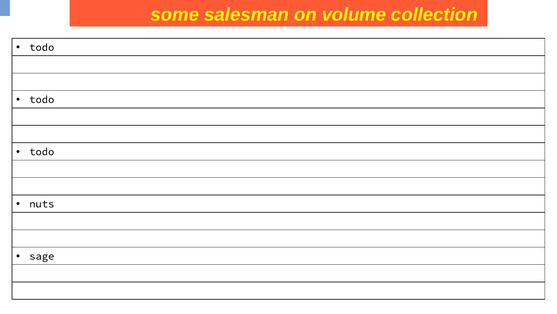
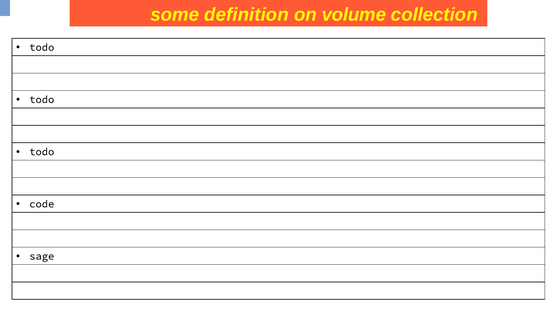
salesman: salesman -> definition (246, 14)
nuts: nuts -> code (42, 203)
